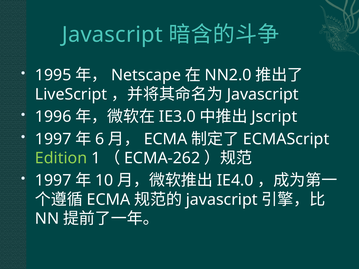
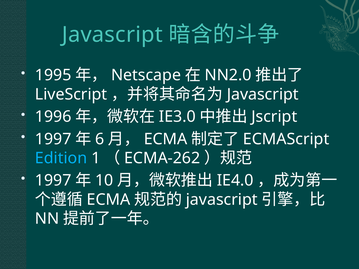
Edition colour: light green -> light blue (61, 158)
